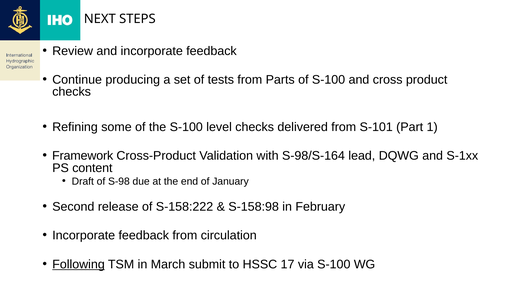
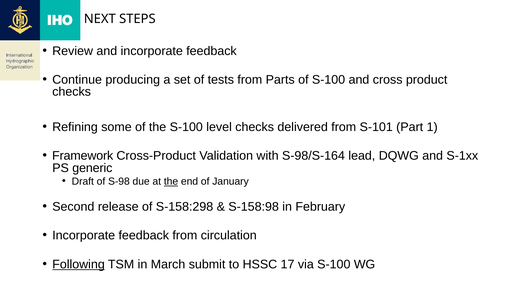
content: content -> generic (92, 168)
the underline: none -> present (171, 181)
S-158:222: S-158:222 -> S-158:298 (185, 207)
